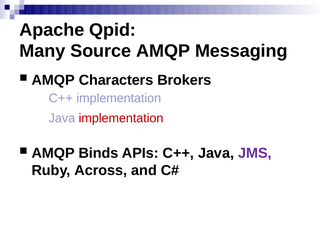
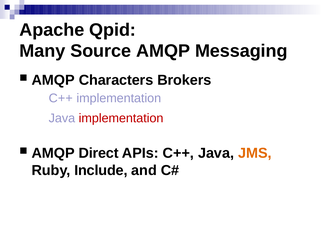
Binds: Binds -> Direct (99, 153)
JMS colour: purple -> orange (255, 153)
Across: Across -> Include (101, 170)
